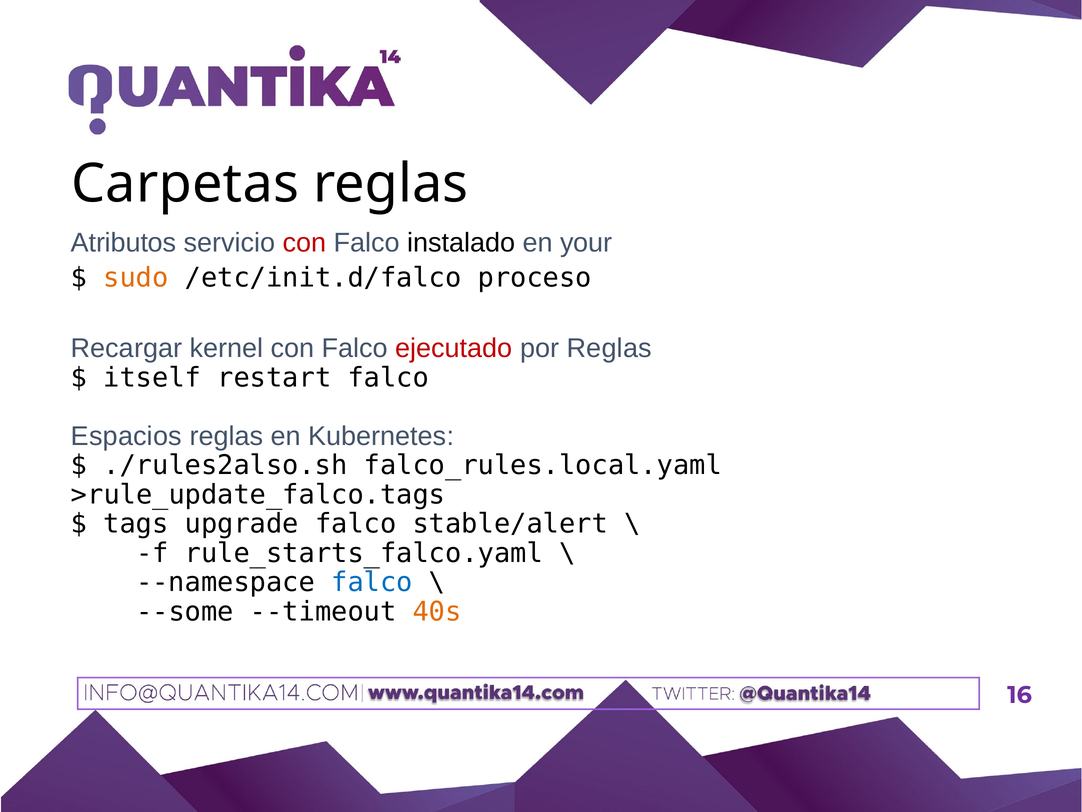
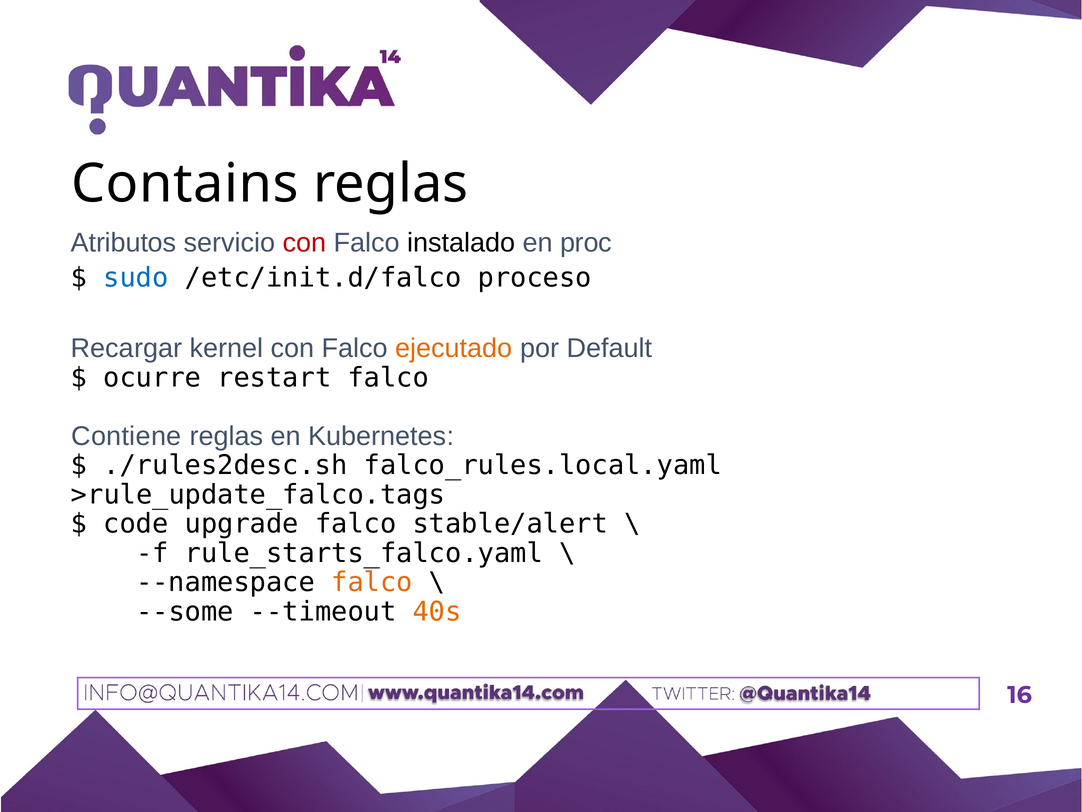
Carpetas: Carpetas -> Contains (185, 184)
your: your -> proc (586, 243)
sudo colour: orange -> blue (136, 278)
ejecutado colour: red -> orange (454, 348)
por Reglas: Reglas -> Default (609, 348)
itself: itself -> ocurre (152, 377)
Espacios: Espacios -> Contiene (126, 436)
./rules2also.sh: ./rules2also.sh -> ./rules2desc.sh (225, 465)
tags: tags -> code (136, 524)
falco colour: blue -> orange (372, 582)
